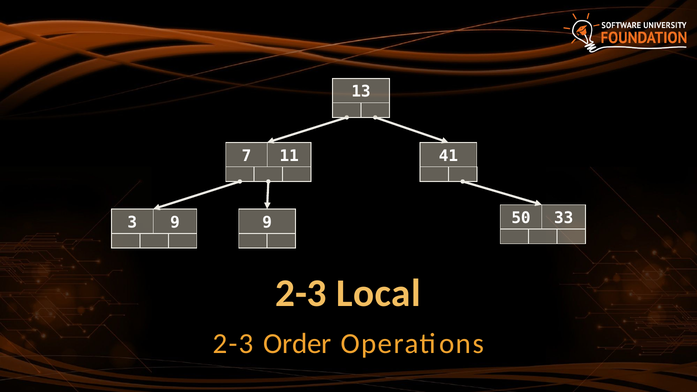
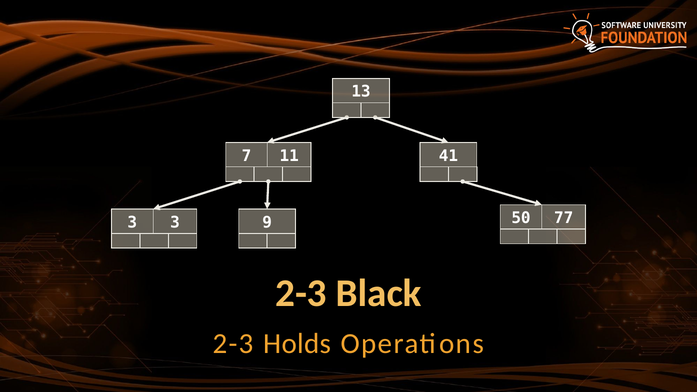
33: 33 -> 77 (564, 218)
3 9: 9 -> 3 (175, 222)
Local: Local -> Black (379, 294)
Order: Order -> Holds (297, 344)
